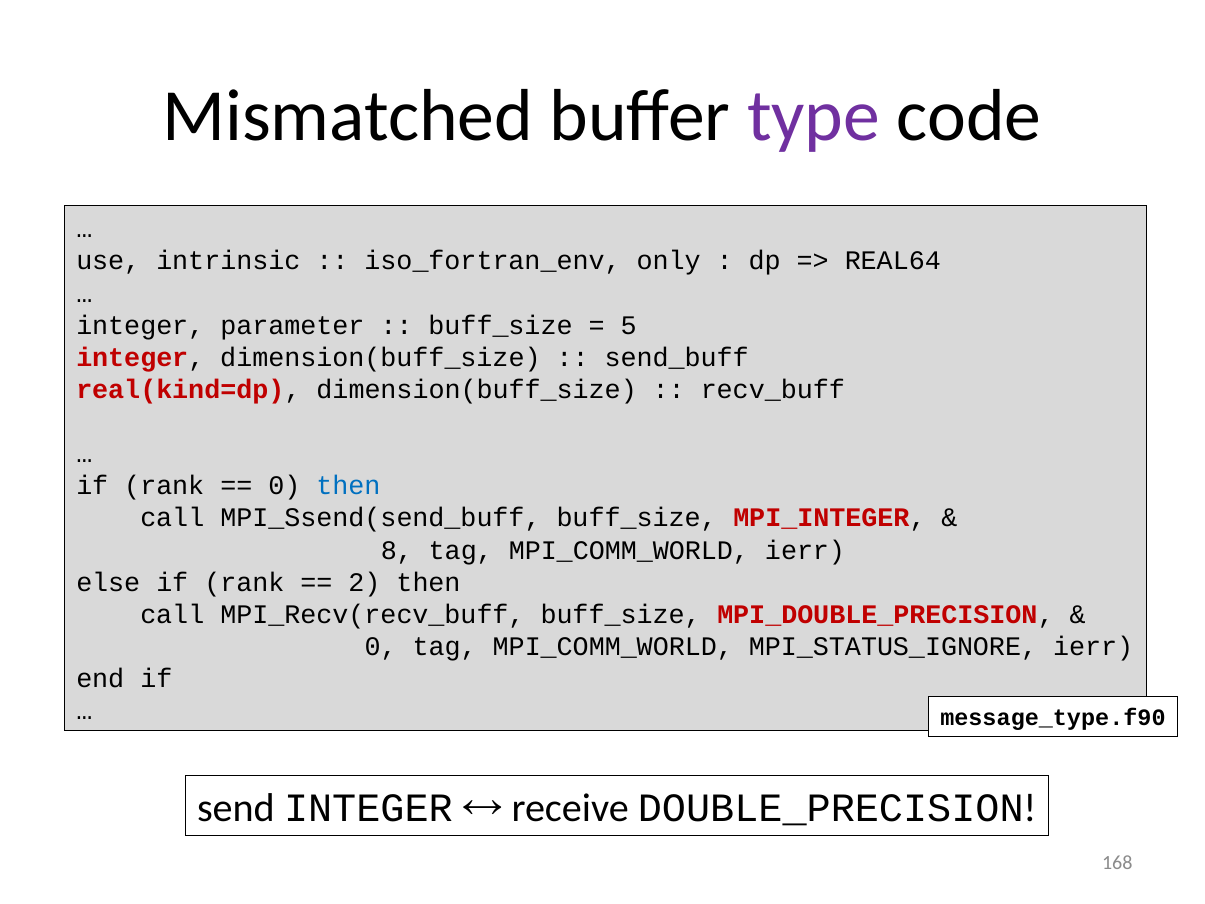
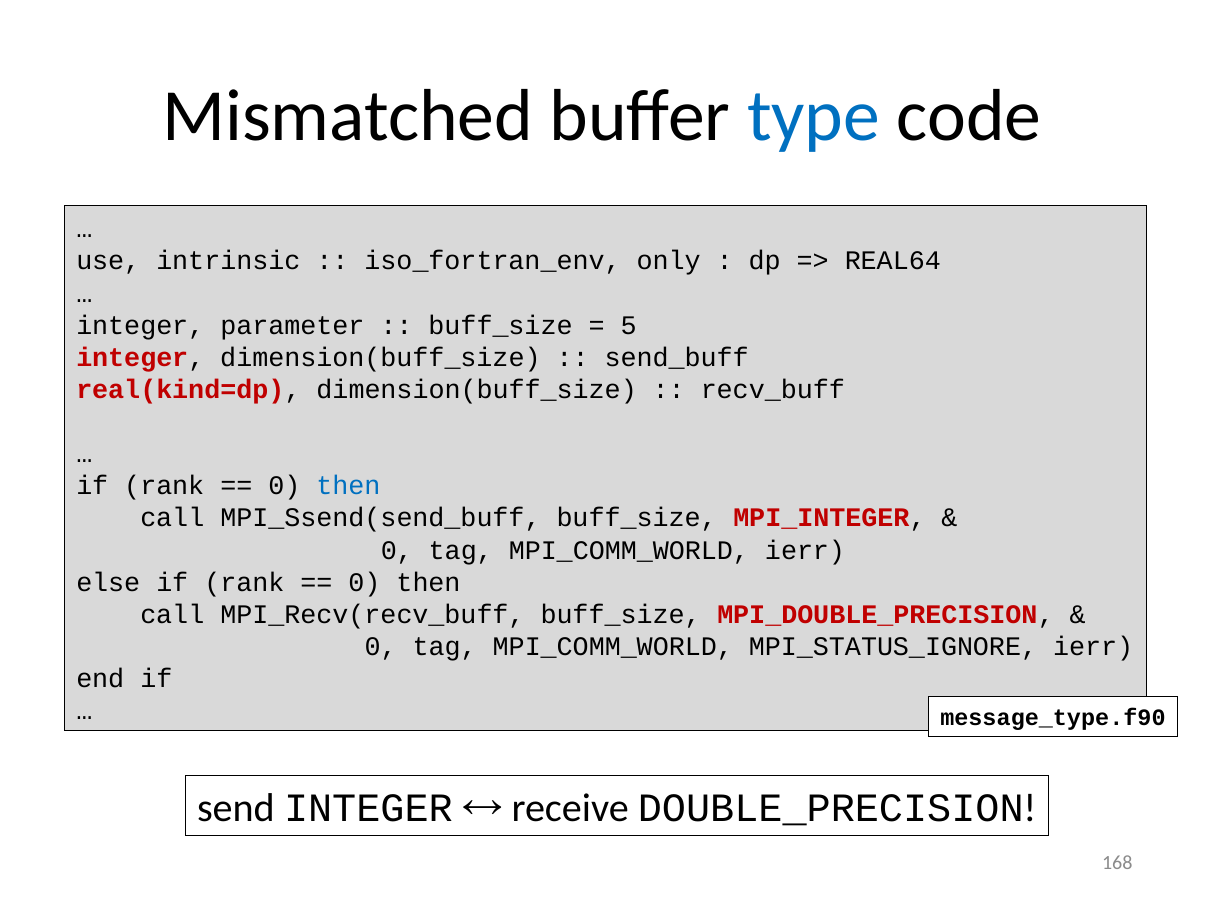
type colour: purple -> blue (814, 117)
8: 8 -> 0 (397, 550)
2: 2 -> 0 (364, 582)
